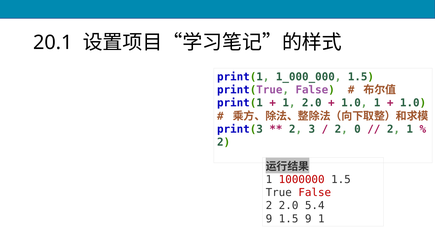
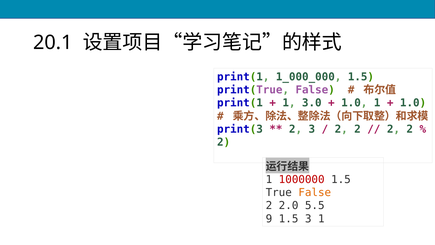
1 2.0: 2.0 -> 3.0 (312, 103)
0: 0 -> 2 (358, 129)
1: 1 -> 2 (410, 129)
False colour: red -> orange (315, 192)
5.4: 5.4 -> 5.5 (315, 205)
1.5 9: 9 -> 3 (308, 219)
